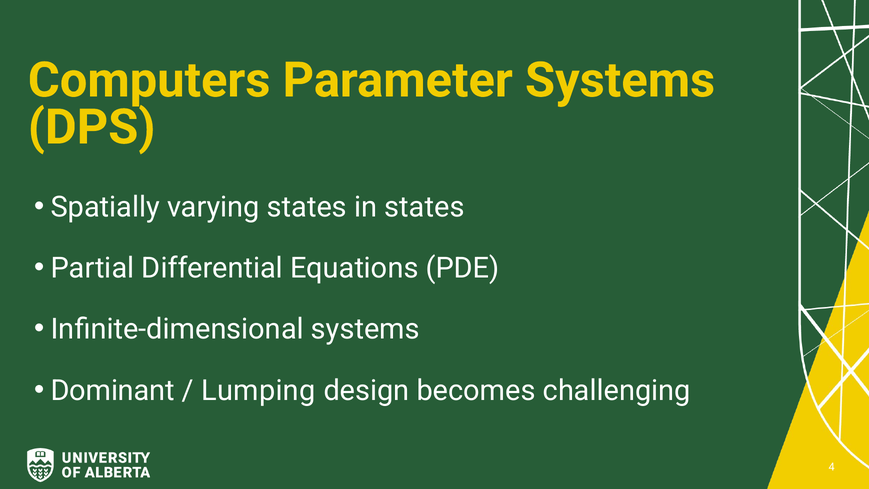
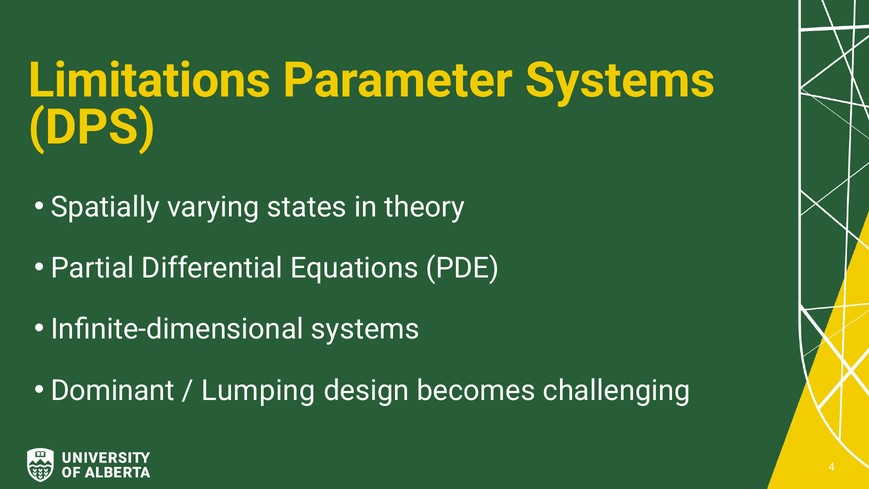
Computers: Computers -> Limitations (149, 80)
in states: states -> theory (425, 207)
